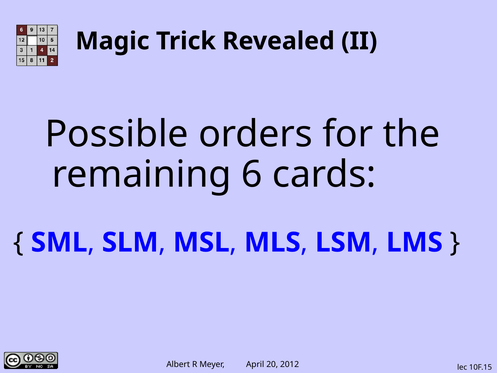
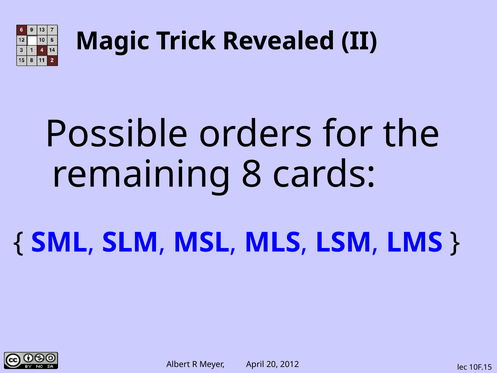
6: 6 -> 8 (252, 174)
